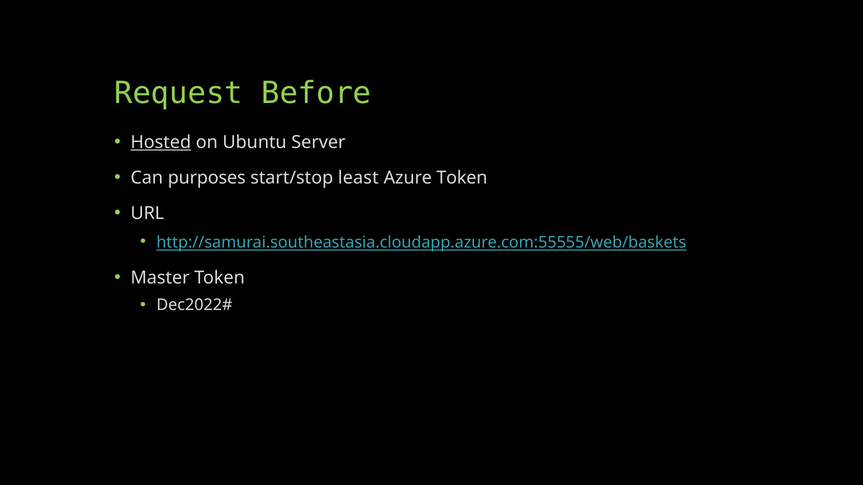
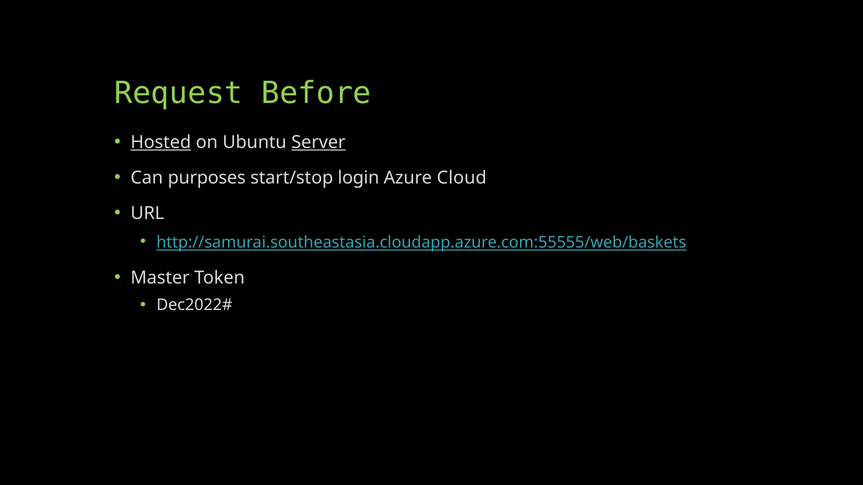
Server underline: none -> present (318, 142)
least: least -> login (358, 178)
Azure Token: Token -> Cloud (462, 178)
